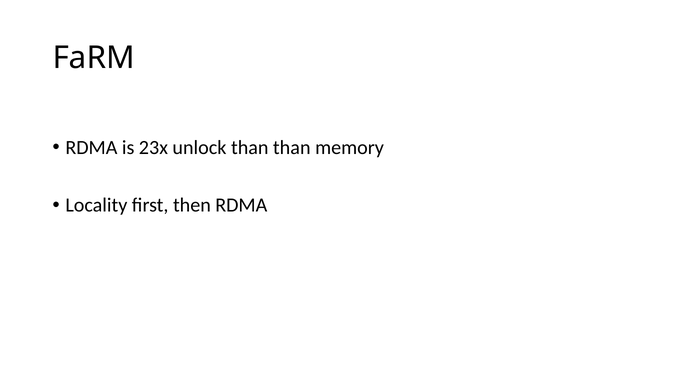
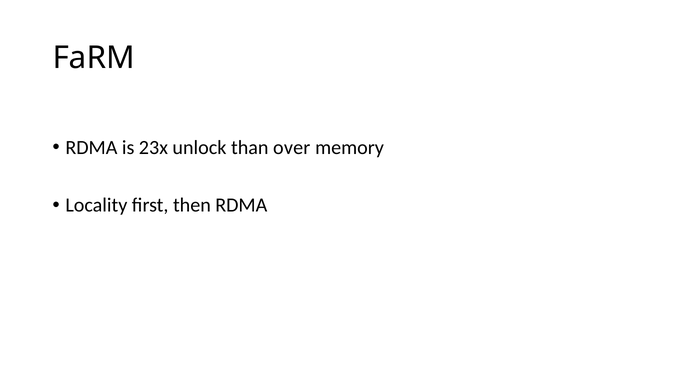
than than: than -> over (292, 148)
